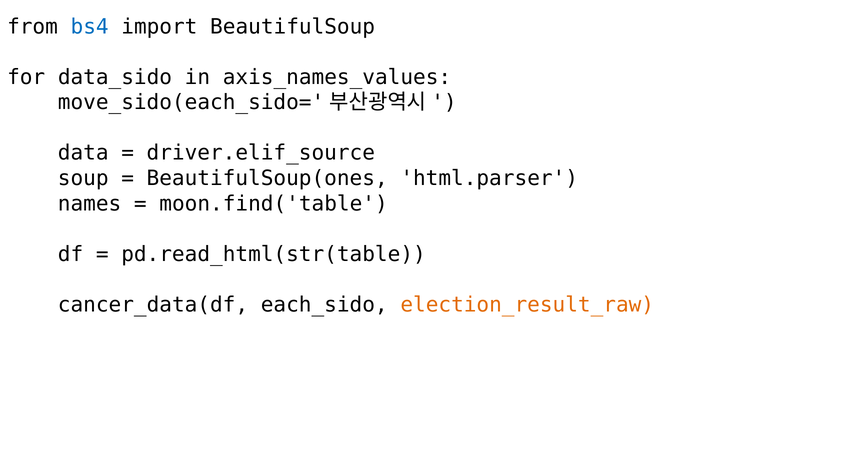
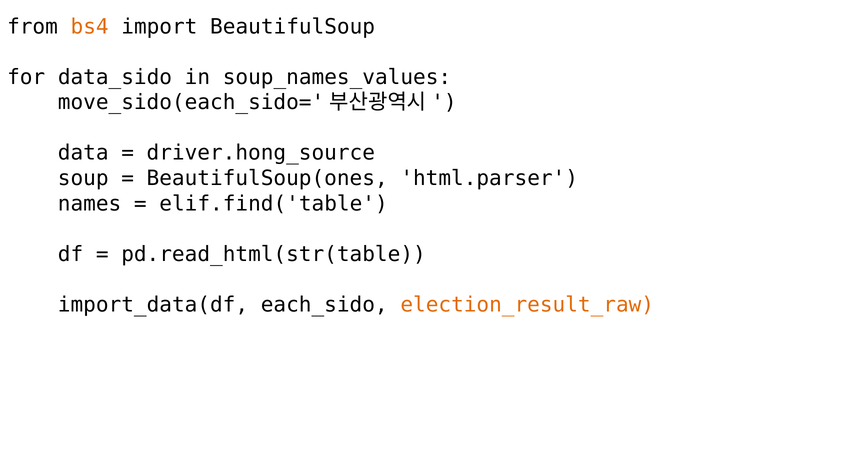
bs4 colour: blue -> orange (90, 27)
axis_names_values: axis_names_values -> soup_names_values (337, 77)
driver.elif_source: driver.elif_source -> driver.hong_source (261, 153)
moon.find('table: moon.find('table -> elif.find('table (274, 204)
cancer_data(df: cancer_data(df -> import_data(df (153, 305)
